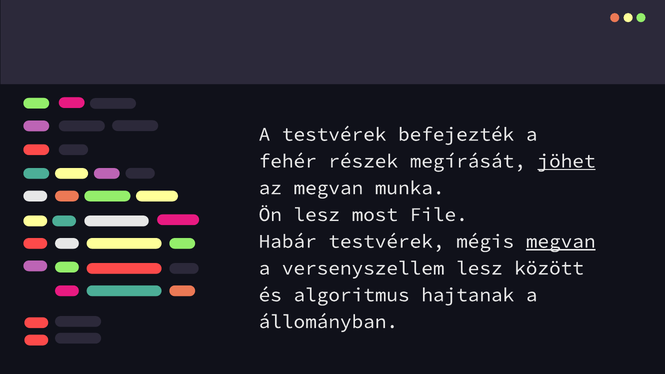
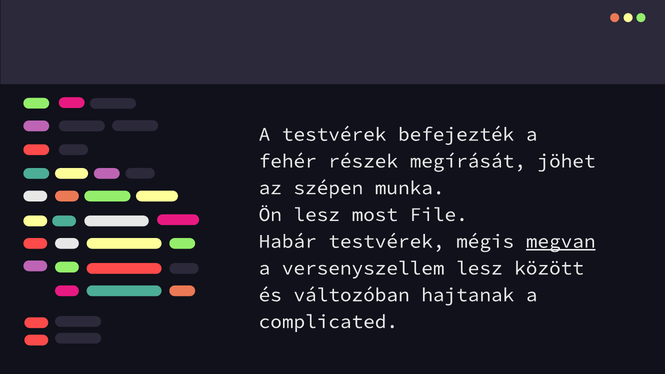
jöhet underline: present -> none (567, 161)
az megvan: megvan -> szépen (328, 188)
algoritmus: algoritmus -> változóban (352, 295)
állományban: állományban -> complicated (328, 322)
